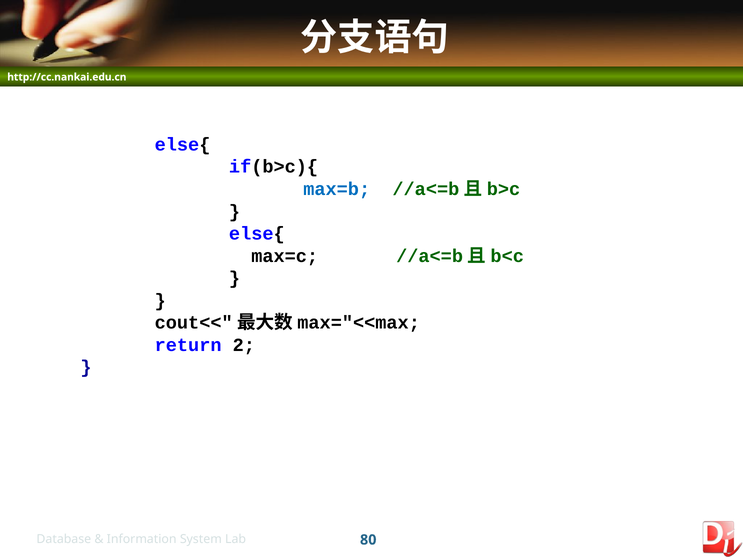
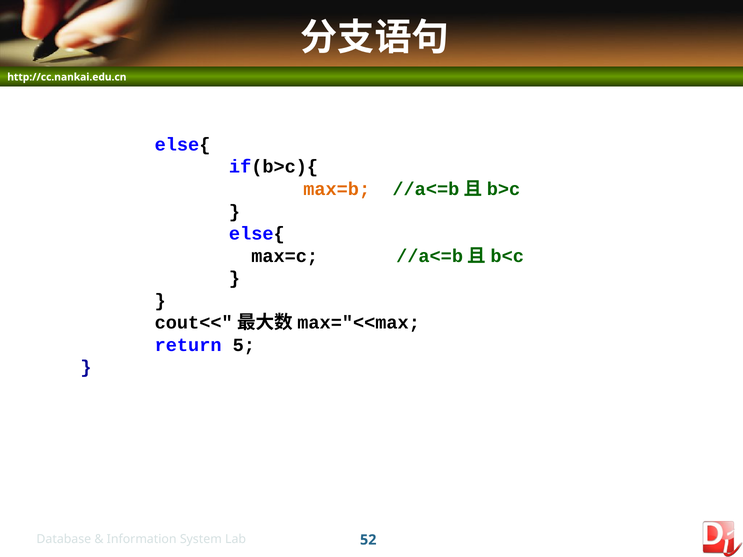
max=b colour: blue -> orange (337, 189)
2: 2 -> 5 (244, 345)
80: 80 -> 52 (368, 540)
